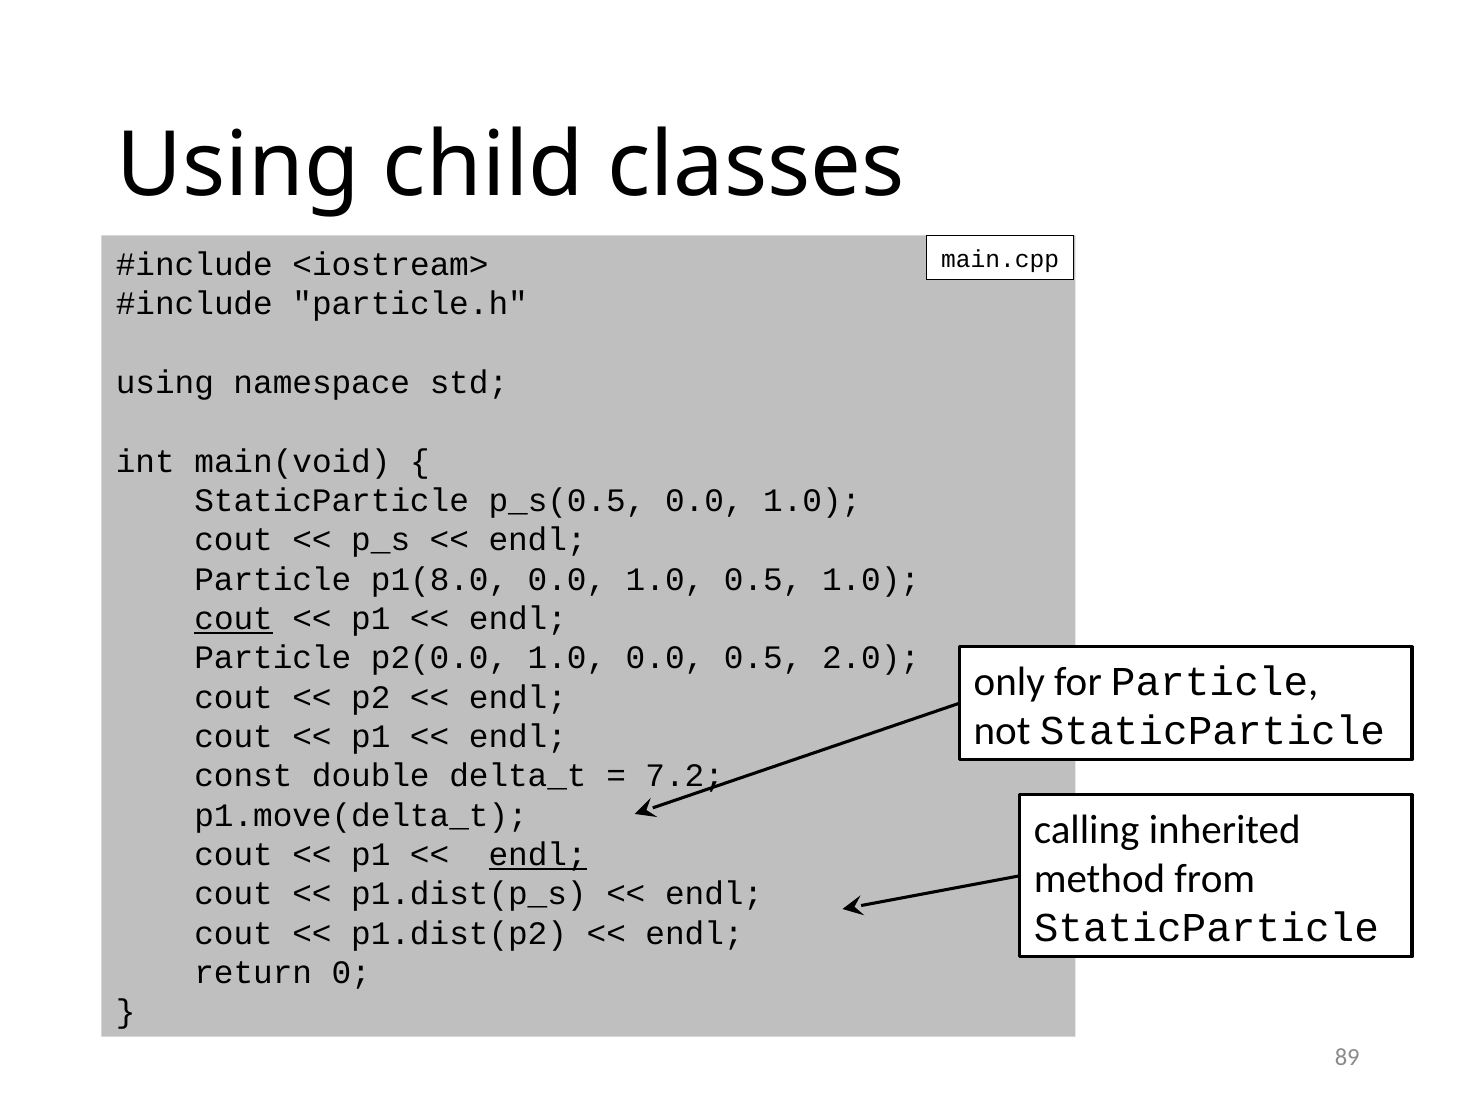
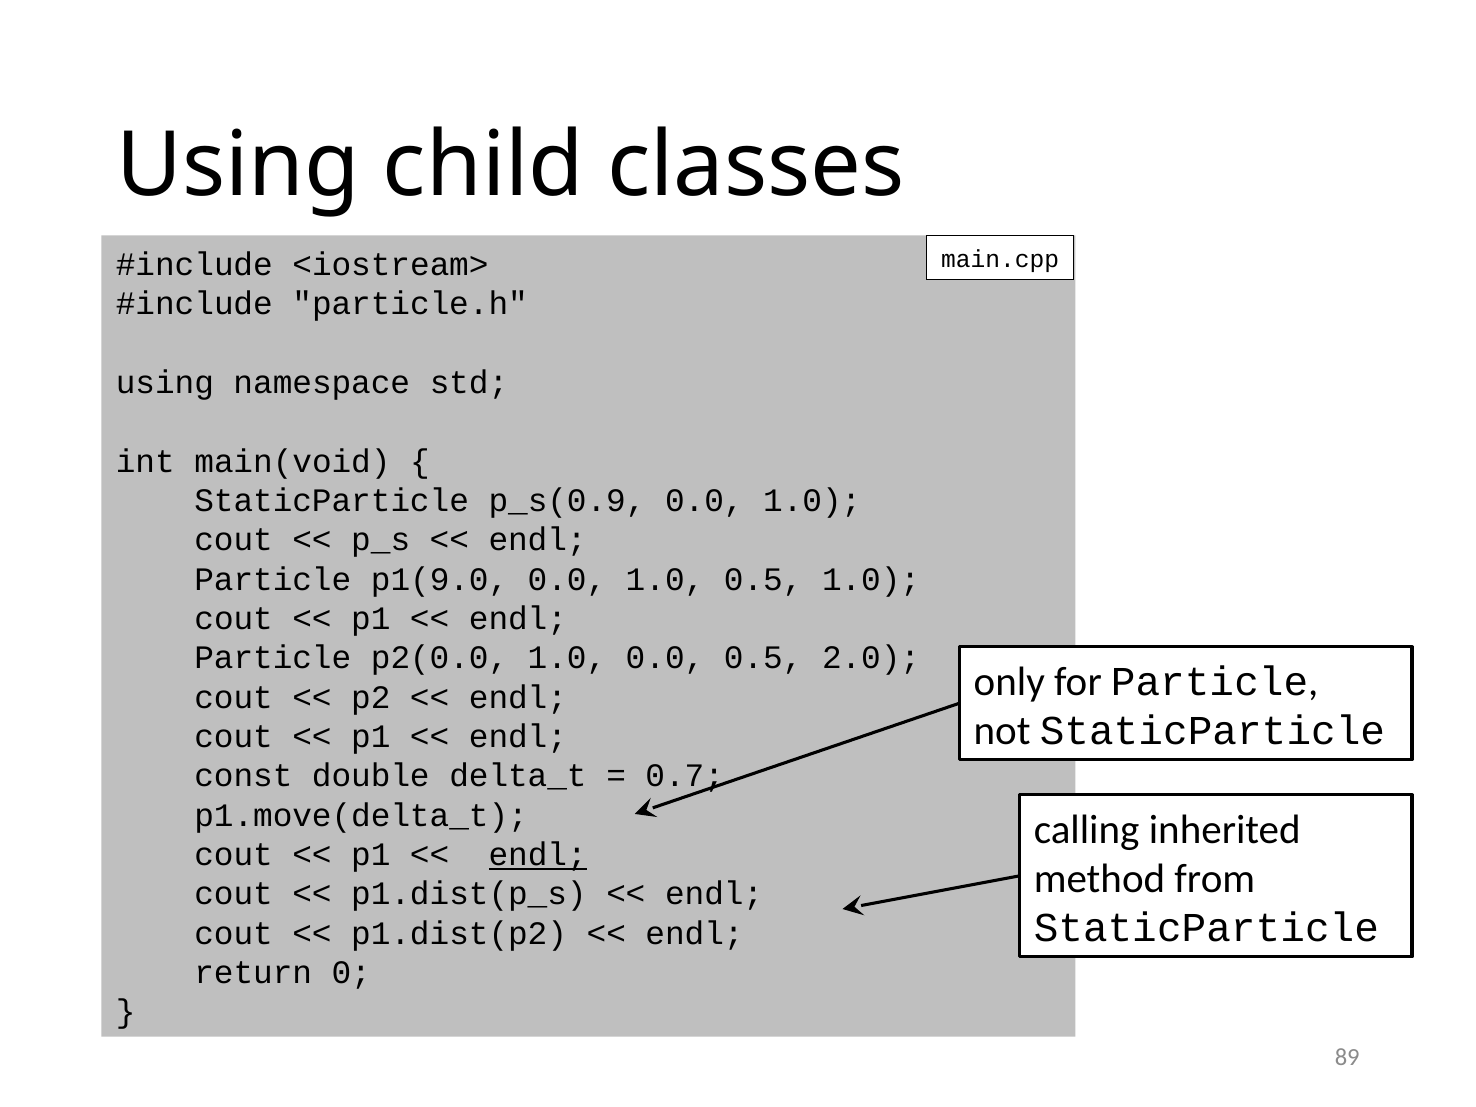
p_s(0.5: p_s(0.5 -> p_s(0.9 (567, 501)
p1(8.0: p1(8.0 -> p1(9.0 (440, 579)
cout underline: present -> none (234, 619)
7.2: 7.2 -> 0.7 (685, 776)
